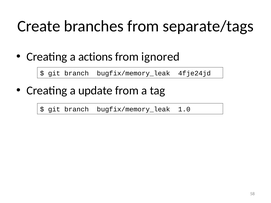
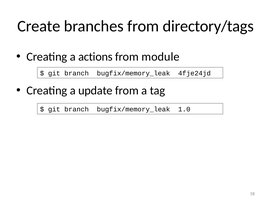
separate/tags: separate/tags -> directory/tags (208, 26)
ignored: ignored -> module (161, 57)
